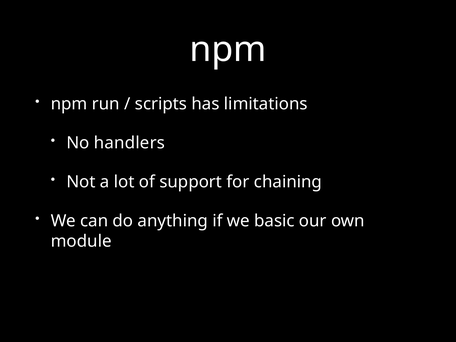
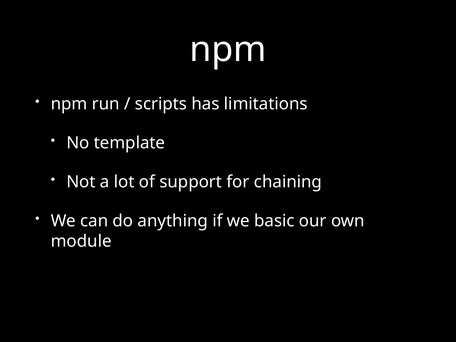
handlers: handlers -> template (130, 143)
